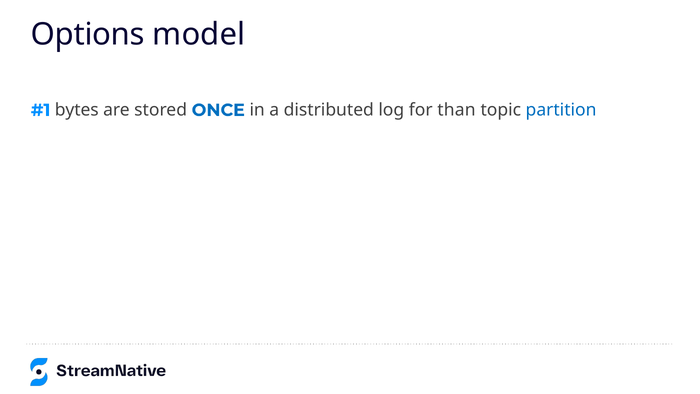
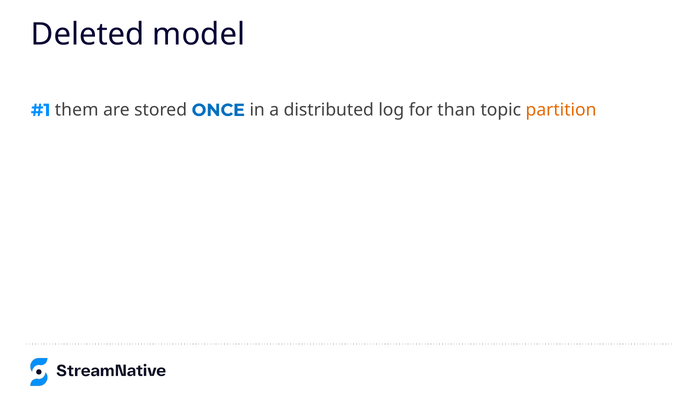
Options: Options -> Deleted (88, 34)
bytes: bytes -> them (77, 110)
partition colour: blue -> orange (561, 110)
